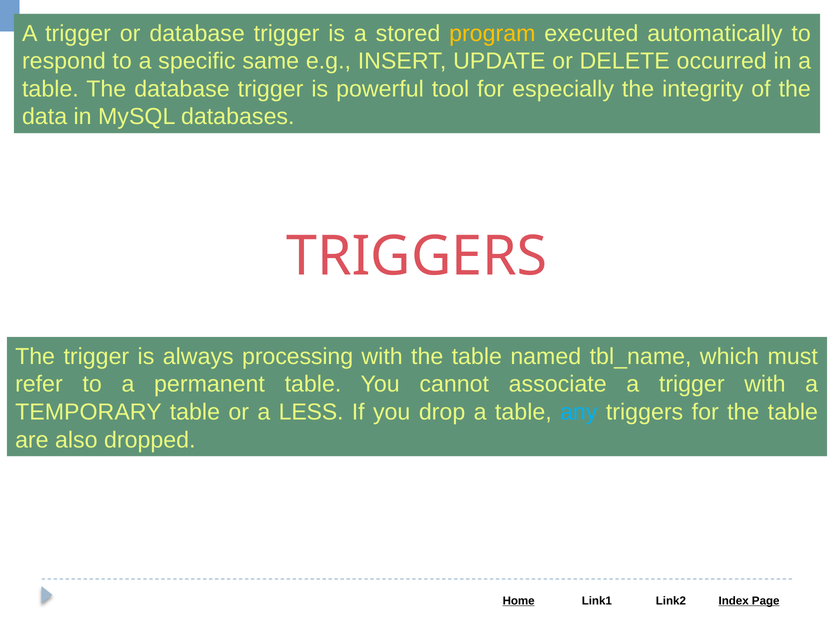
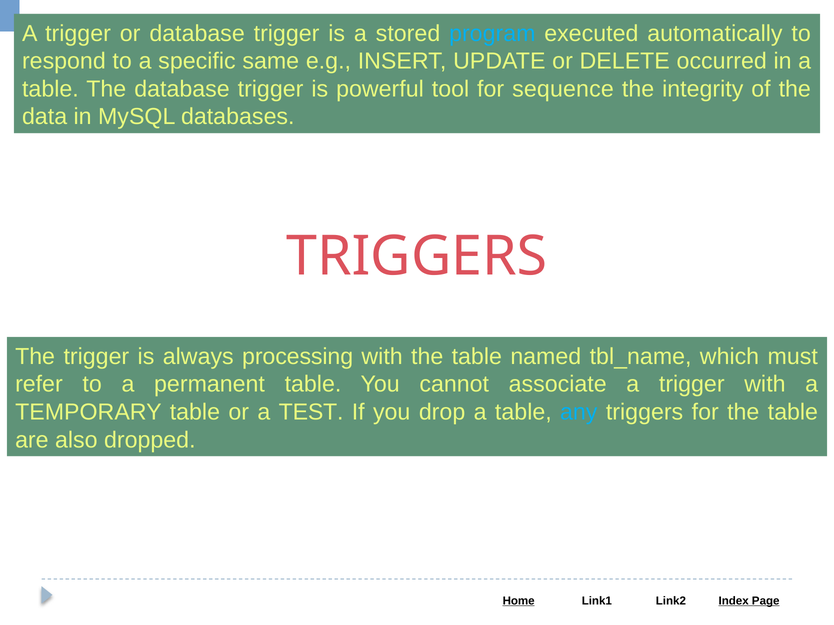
program colour: yellow -> light blue (492, 33)
especially: especially -> sequence (563, 89)
LESS: LESS -> TEST (311, 412)
